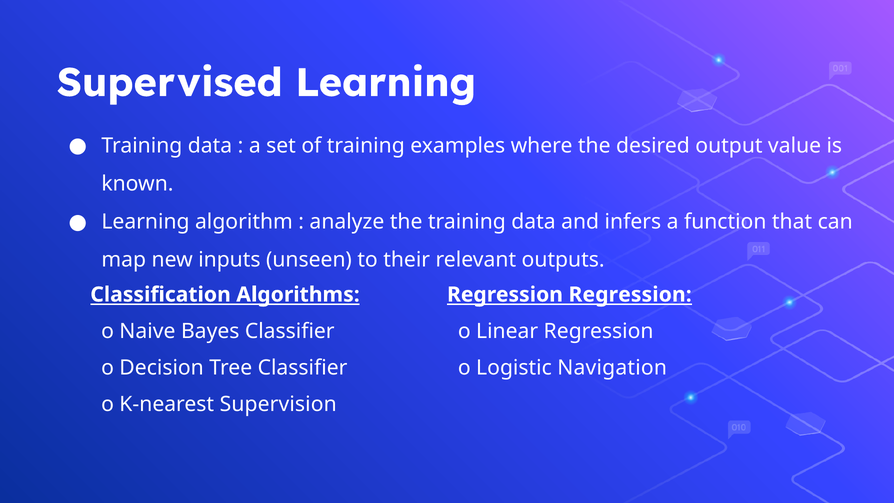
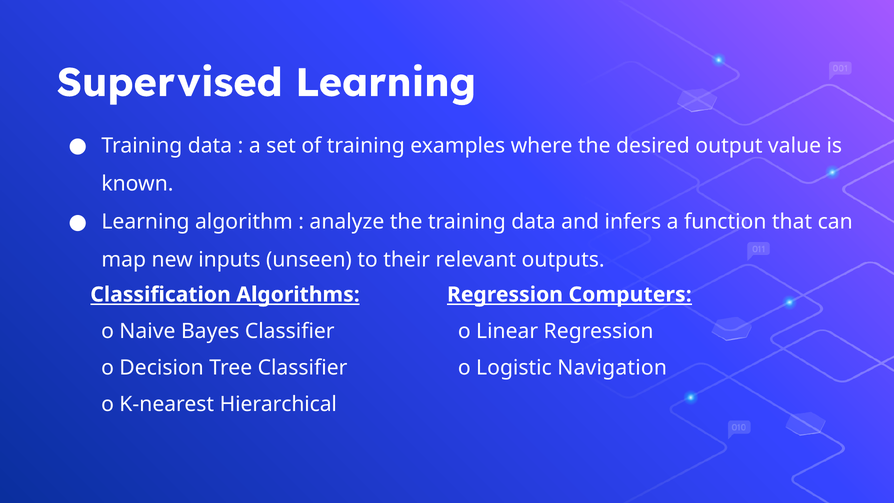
Regression Regression: Regression -> Computers (630, 295)
Supervision: Supervision -> Hierarchical (278, 404)
